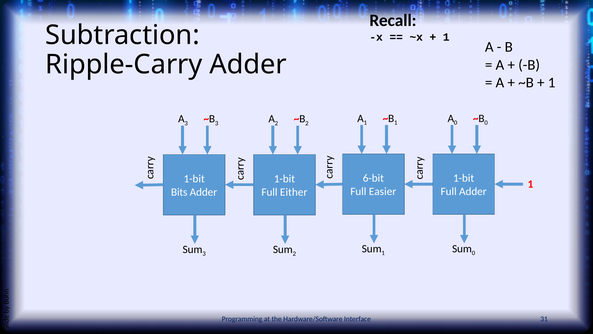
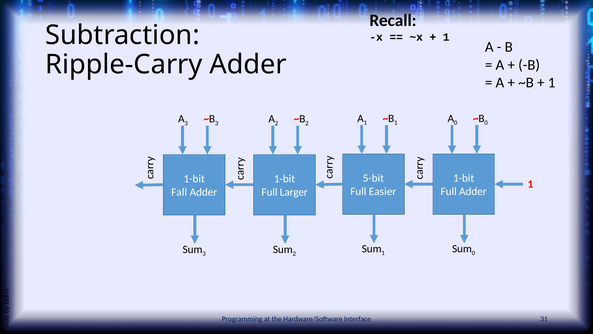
6-bit: 6-bit -> 5-bit (373, 178)
Bits: Bits -> Fall (179, 192)
Either: Either -> Larger (294, 192)
